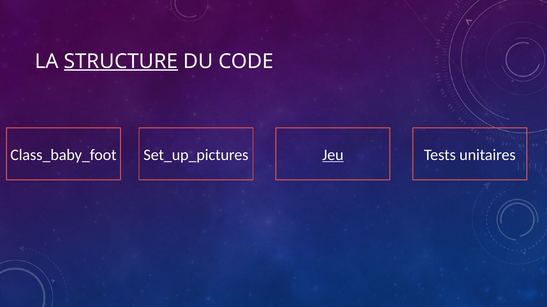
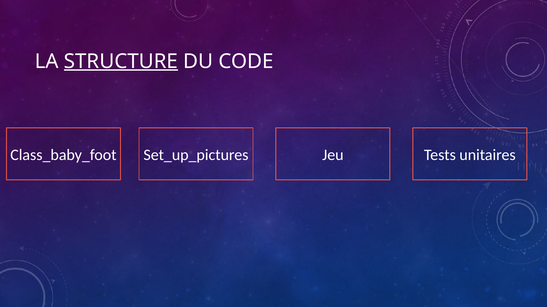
Jeu underline: present -> none (333, 155)
